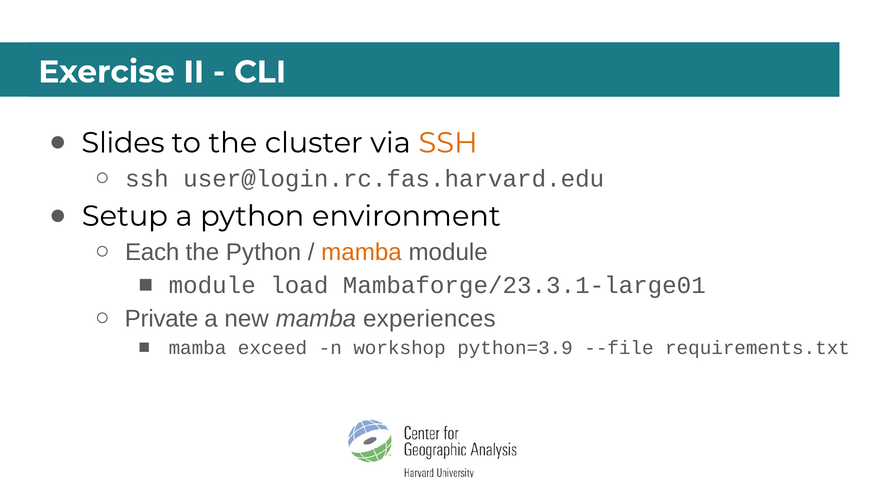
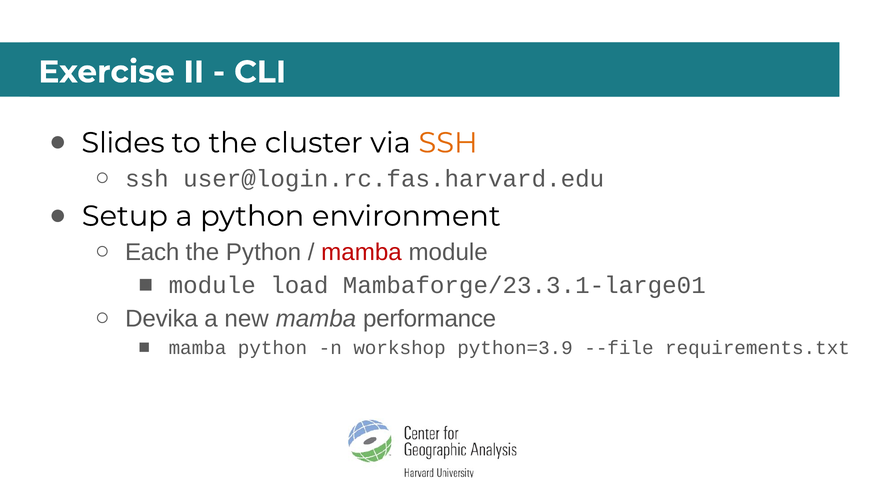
mamba colour: orange -> red (362, 252)
Private: Private -> Devika (162, 319)
experiences: experiences -> performance (430, 319)
mamba exceed: exceed -> python (273, 348)
